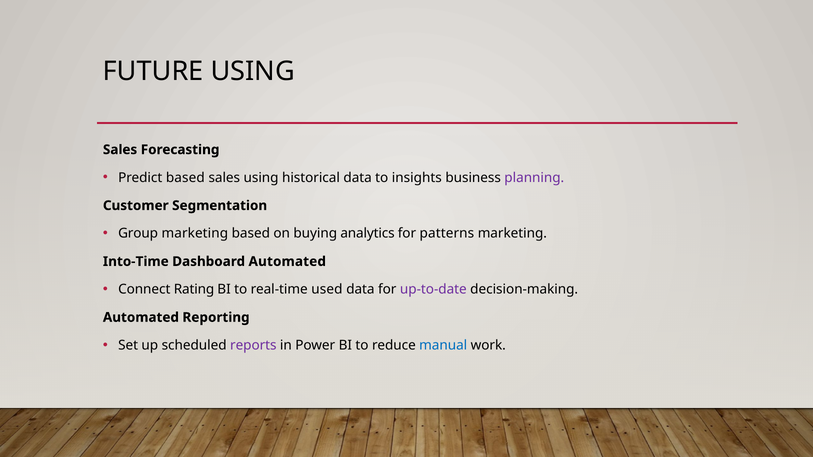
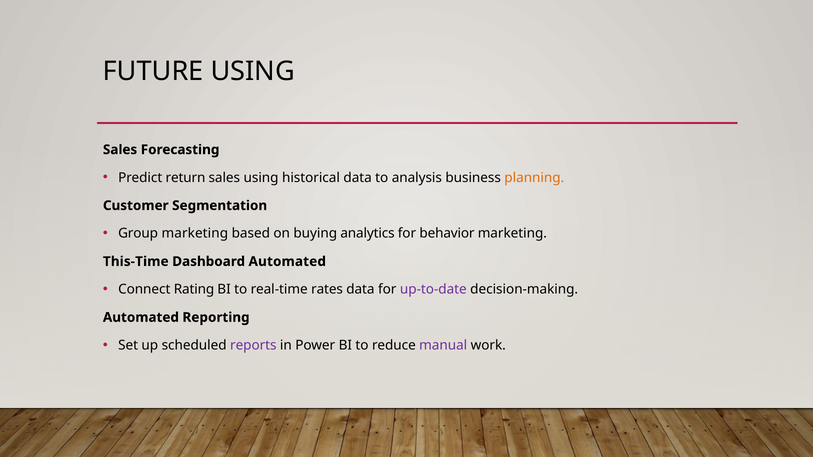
Predict based: based -> return (185, 178)
insights: insights -> analysis (417, 178)
planning colour: purple -> orange (534, 178)
patterns: patterns -> behavior (447, 234)
Into-Time: Into-Time -> This-Time (136, 262)
used: used -> rates (327, 290)
manual colour: blue -> purple (443, 346)
